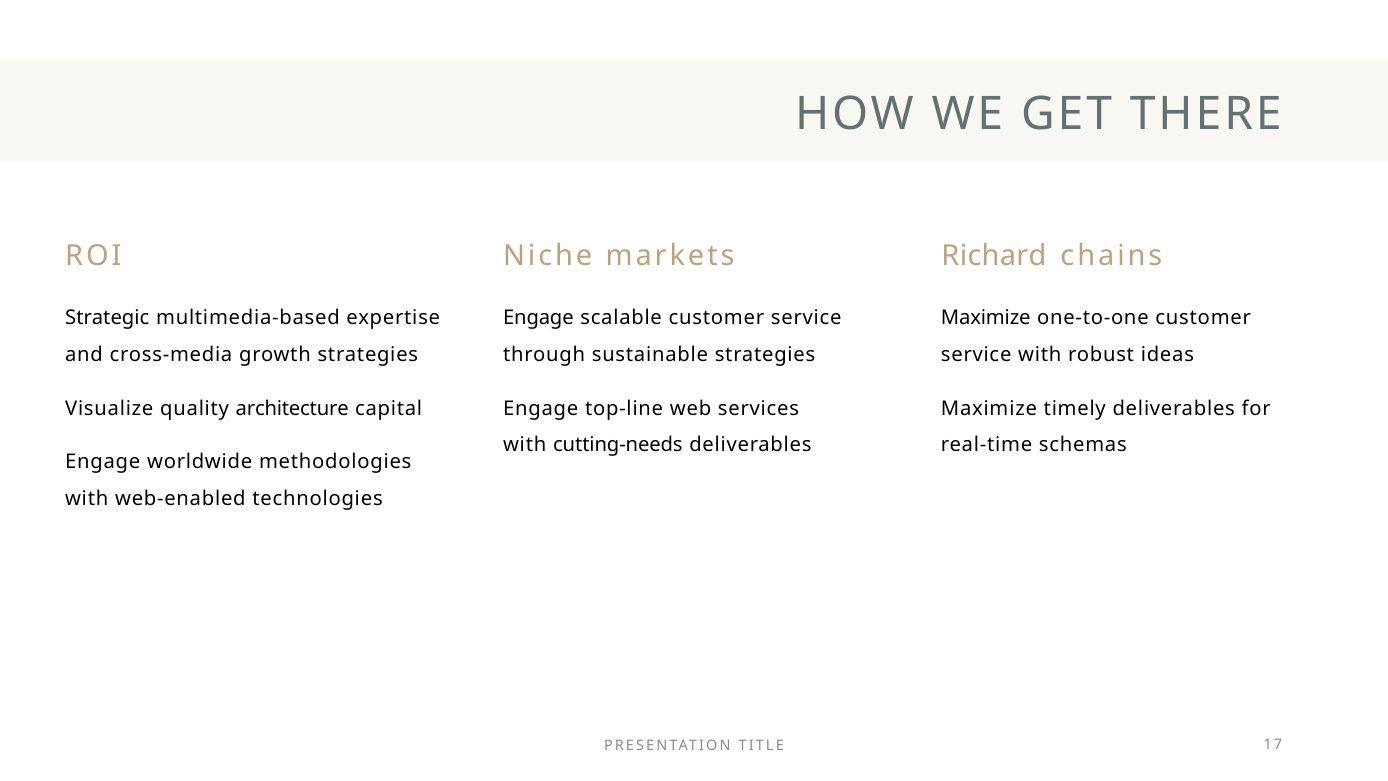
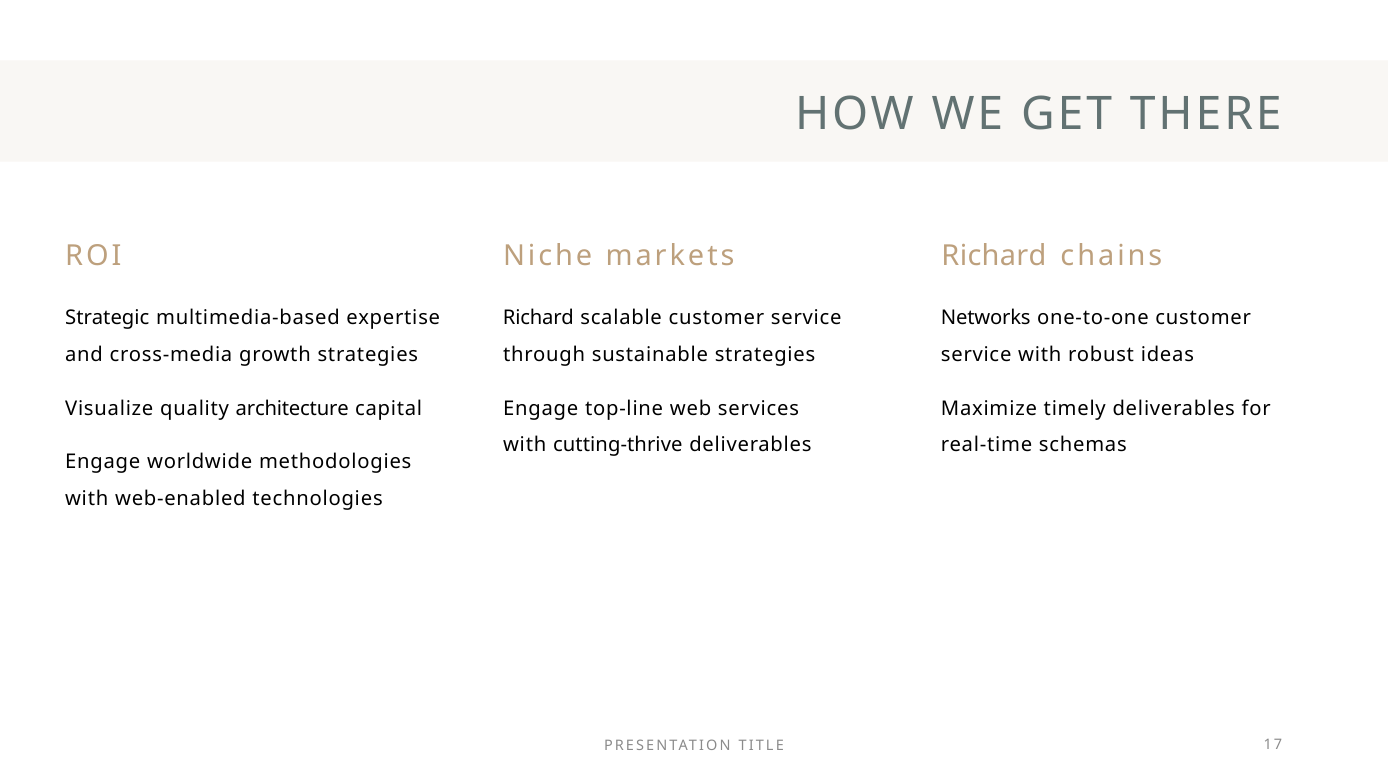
Engage: Engage -> Richard (538, 318)
Maximize: Maximize -> Networks (986, 318)
cutting-needs: cutting-needs -> cutting-thrive (618, 445)
